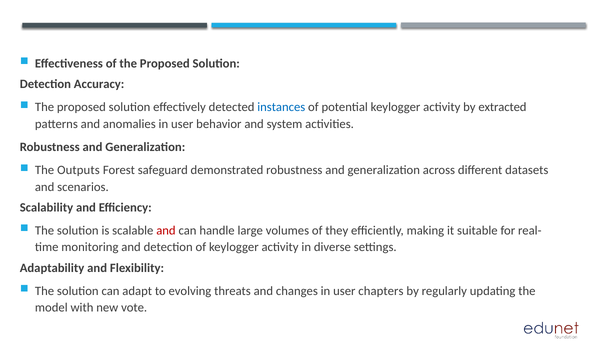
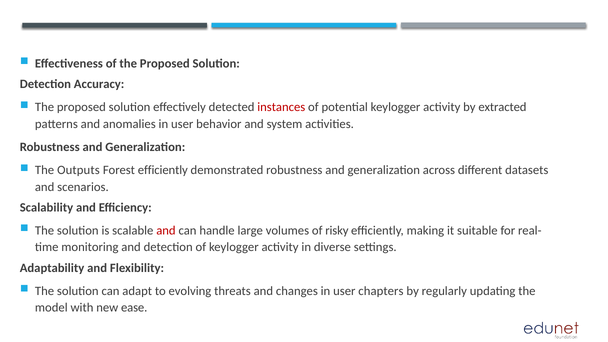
instances colour: blue -> red (281, 107)
Forest safeguard: safeguard -> efficiently (163, 170)
they: they -> risky (337, 231)
vote: vote -> ease (134, 308)
